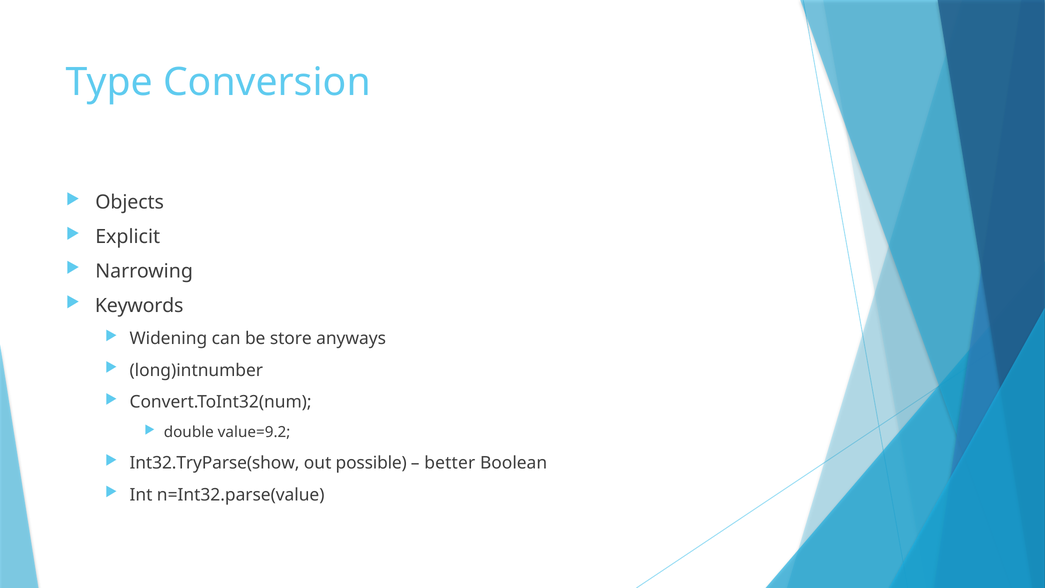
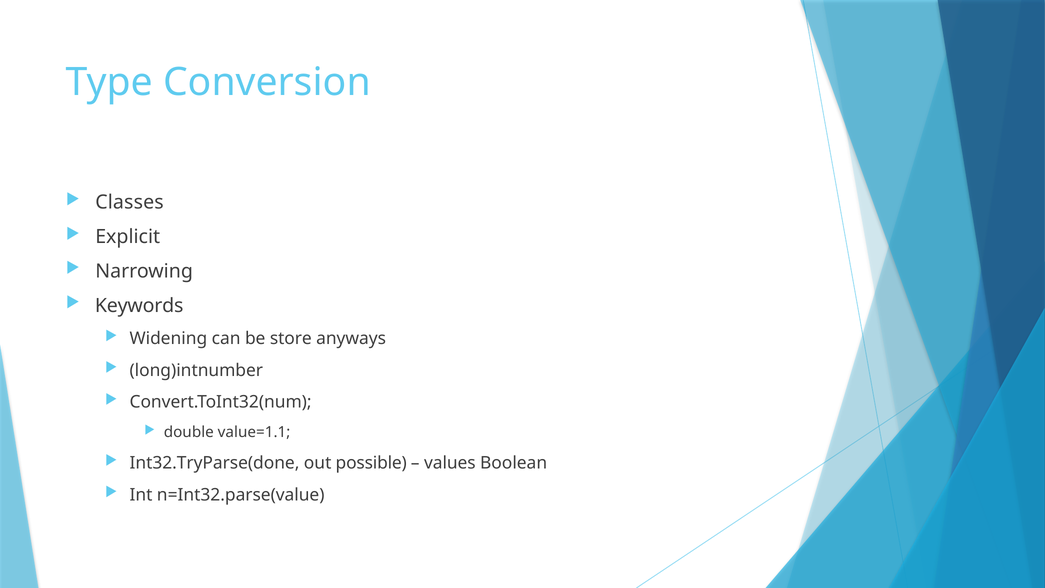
Objects: Objects -> Classes (129, 202)
value=9.2: value=9.2 -> value=1.1 (254, 432)
Int32.TryParse(show: Int32.TryParse(show -> Int32.TryParse(done (214, 463)
better: better -> values (450, 463)
